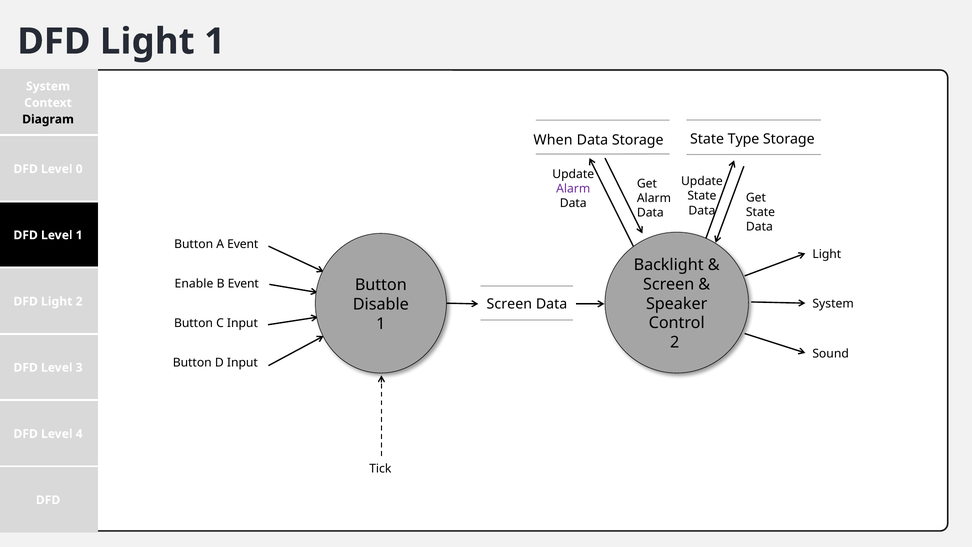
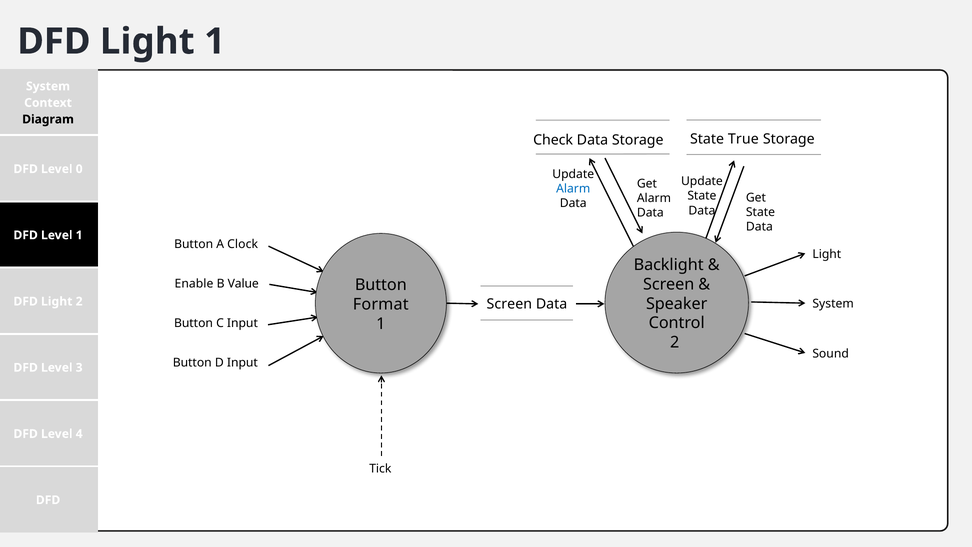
When: When -> Check (553, 140)
Type: Type -> True (743, 139)
Alarm colour: purple -> blue (573, 189)
A Event: Event -> Clock (243, 244)
B Event: Event -> Value (243, 284)
Disable: Disable -> Format (381, 304)
